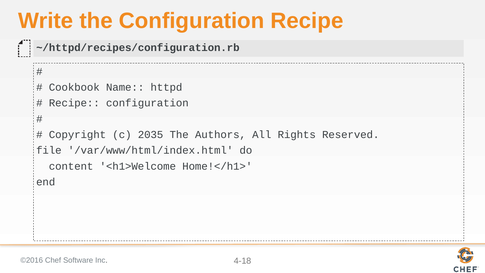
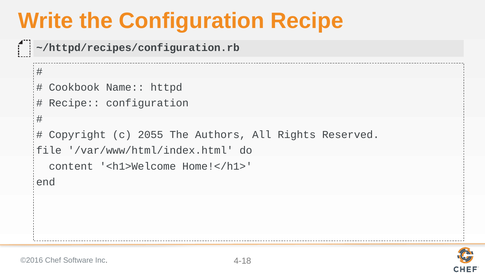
2035: 2035 -> 2055 (151, 135)
